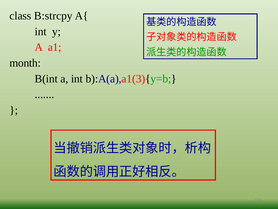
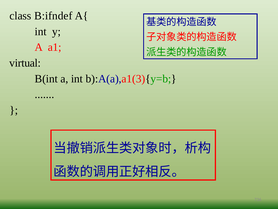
B:strcpy: B:strcpy -> B:ifndef (53, 16)
month: month -> virtual (25, 63)
